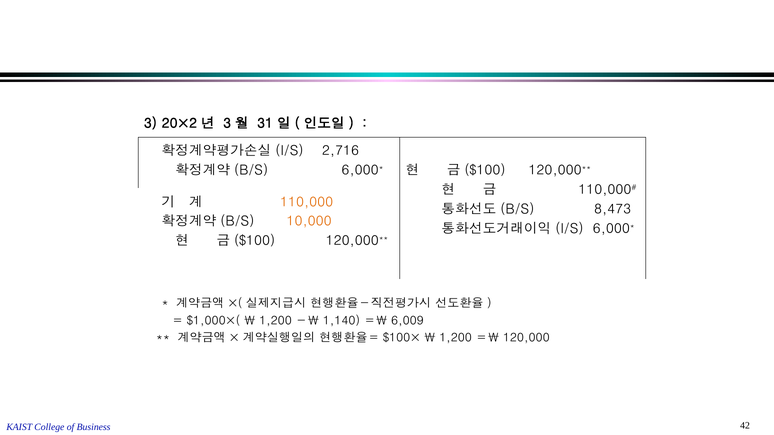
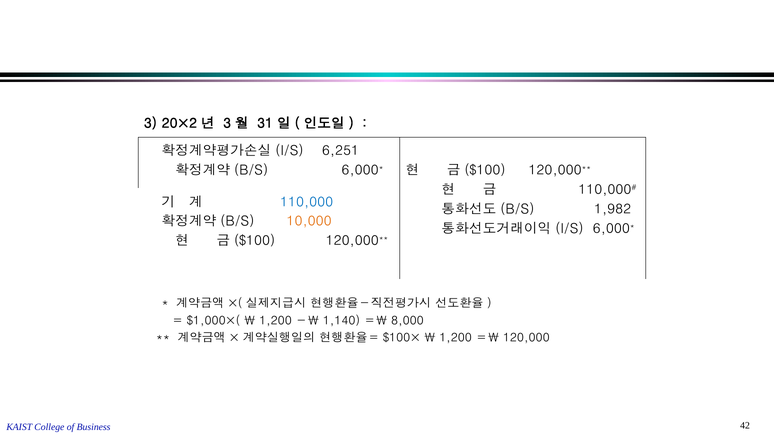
2,716: 2,716 -> 6,251 (340, 151)
110,000 colour: orange -> blue (307, 202)
8,473: 8,473 -> 1,982 (613, 209)
6,009: 6,009 -> 8,000 (407, 321)
